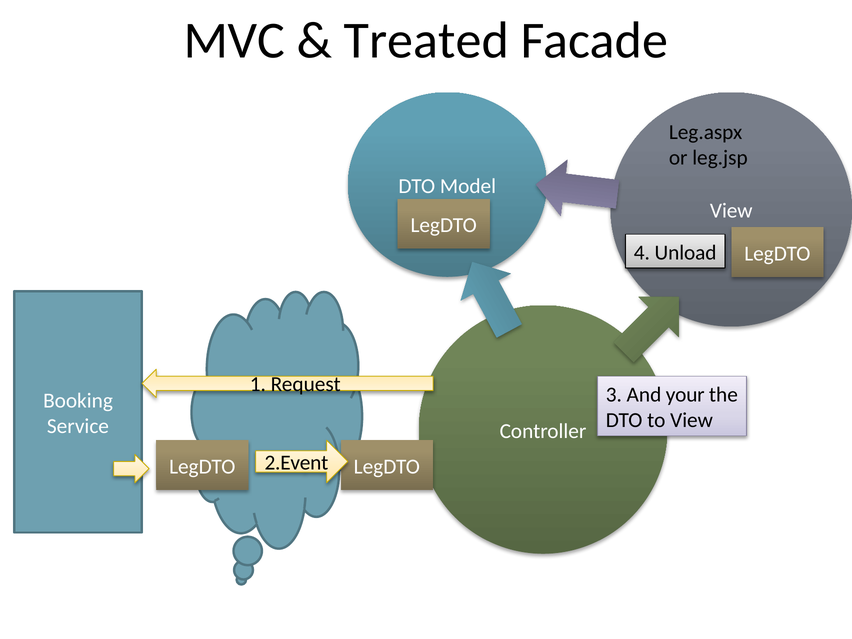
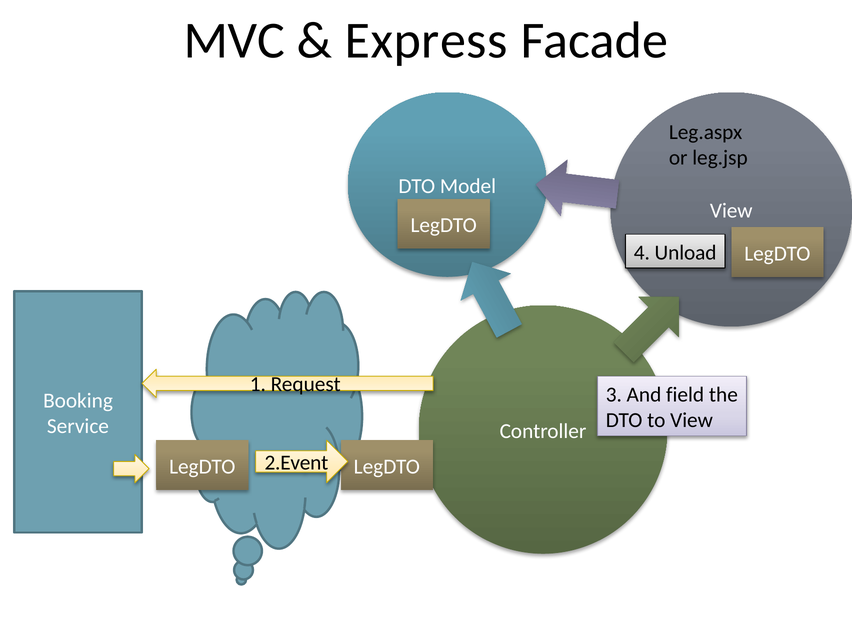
Treated: Treated -> Express (426, 41)
your: your -> field (685, 395)
